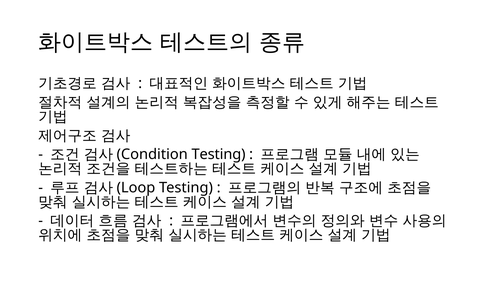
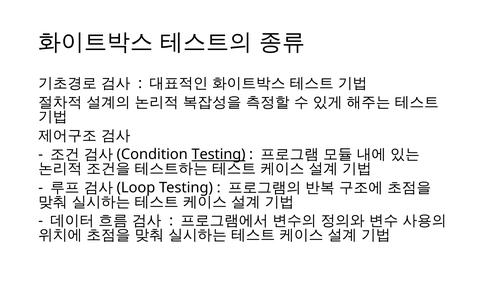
Testing underline: none -> present (219, 155)
